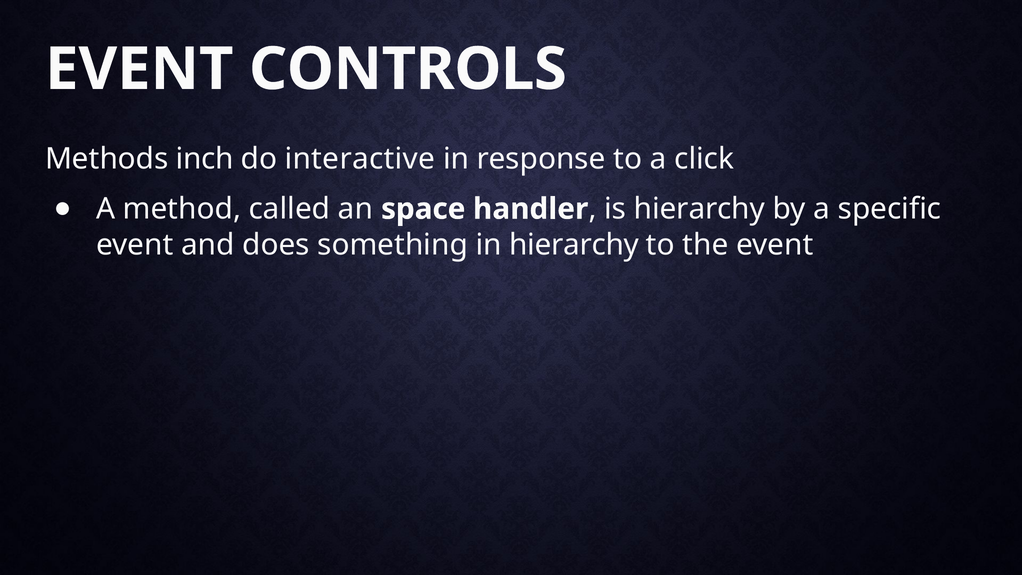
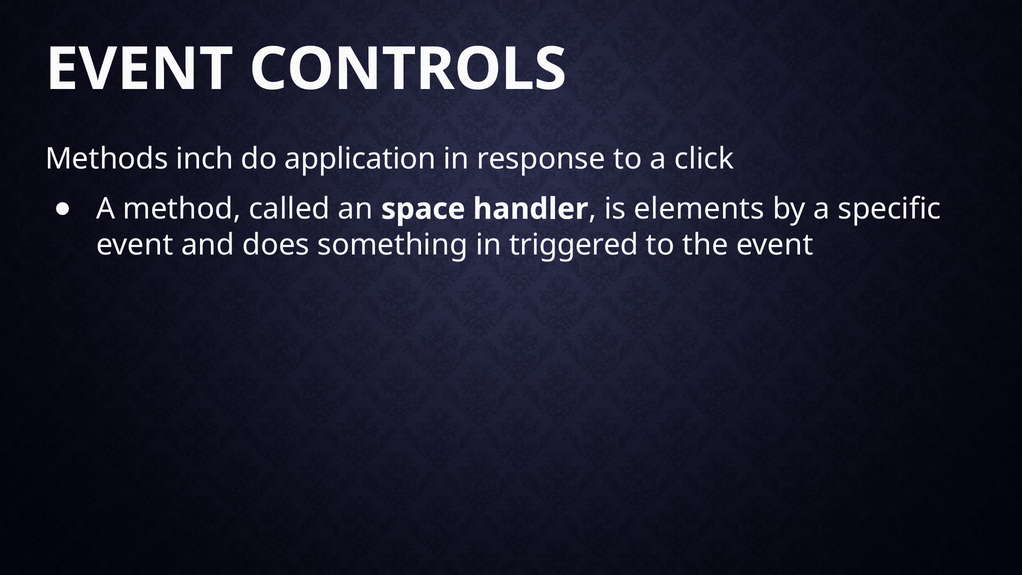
interactive: interactive -> application (360, 159)
is hierarchy: hierarchy -> elements (699, 209)
in hierarchy: hierarchy -> triggered (574, 245)
